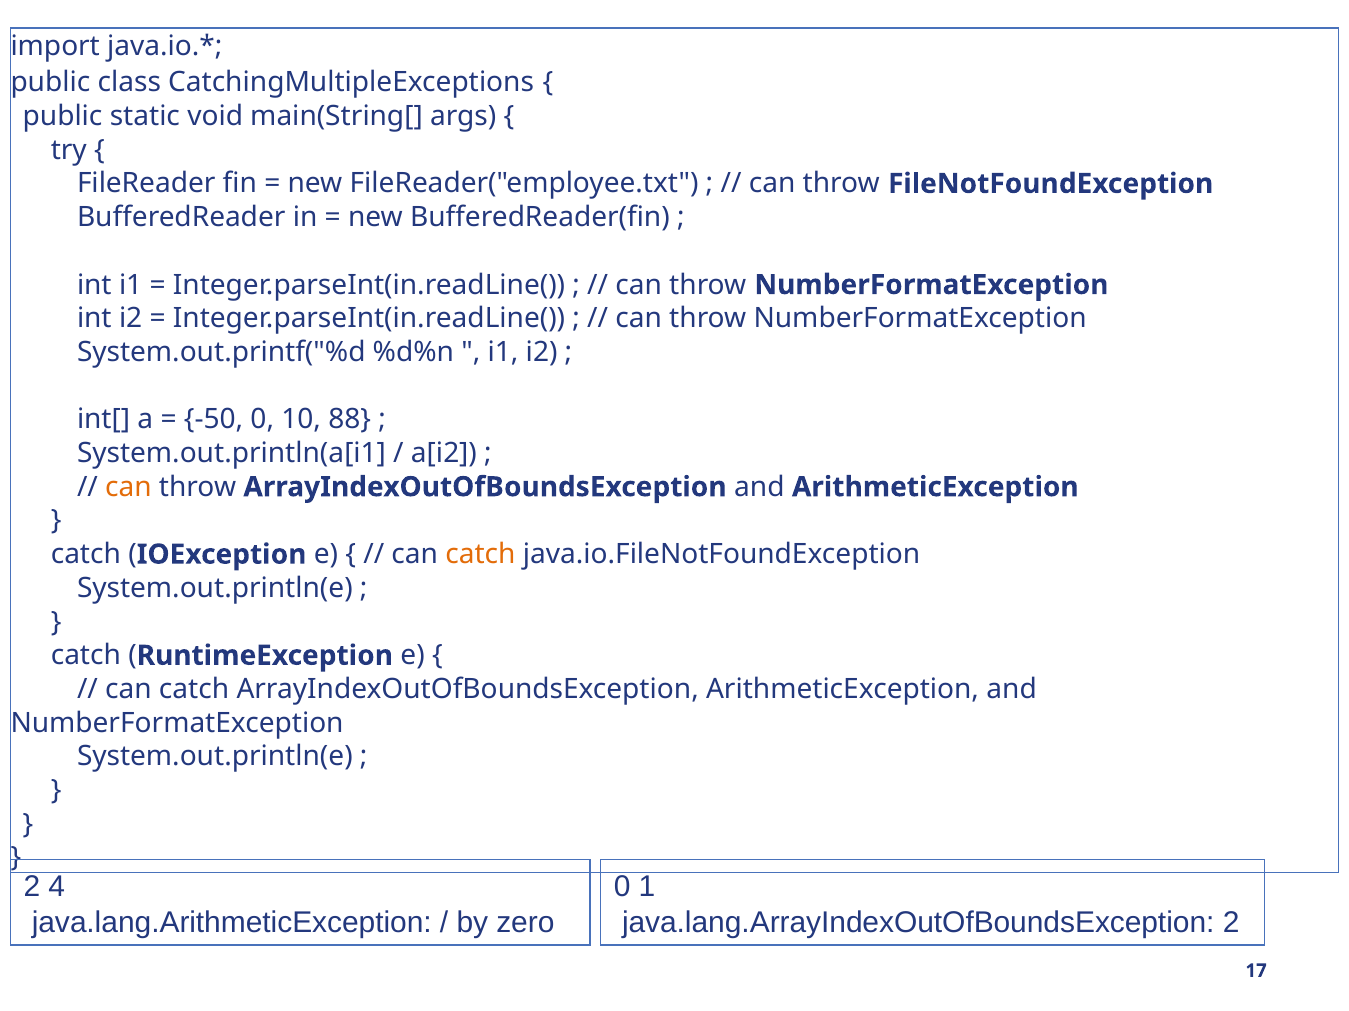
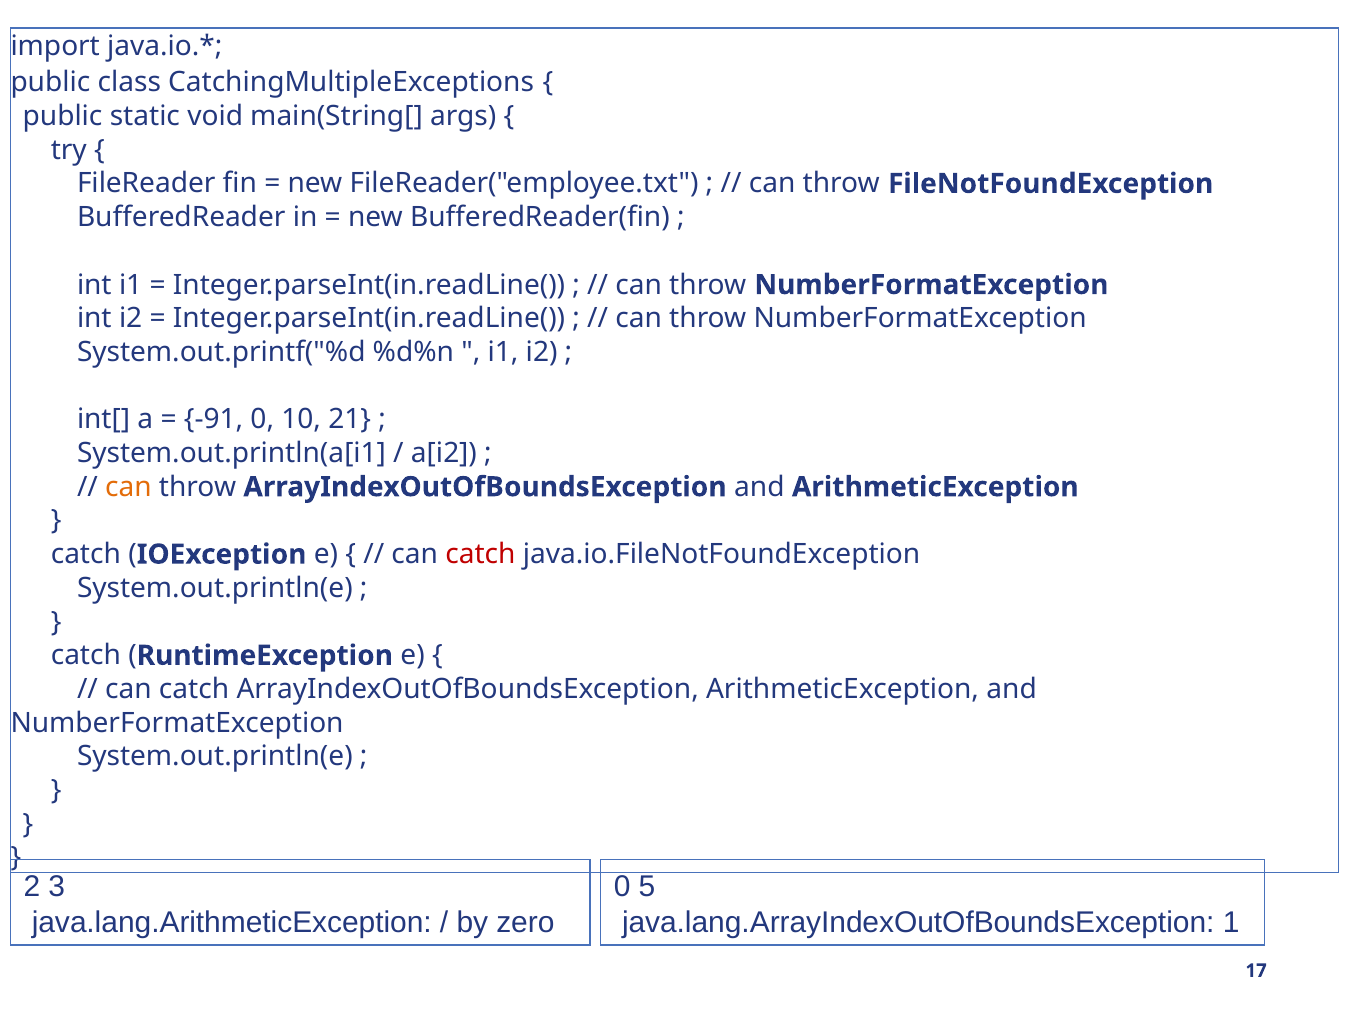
-50: -50 -> -91 (214, 420)
88: 88 -> 21 (350, 420)
catch colour: orange -> red (480, 555)
4: 4 -> 3 (57, 887)
1: 1 -> 5 (647, 887)
java.lang.ArrayIndexOutOfBoundsException 2: 2 -> 1 (1231, 923)
